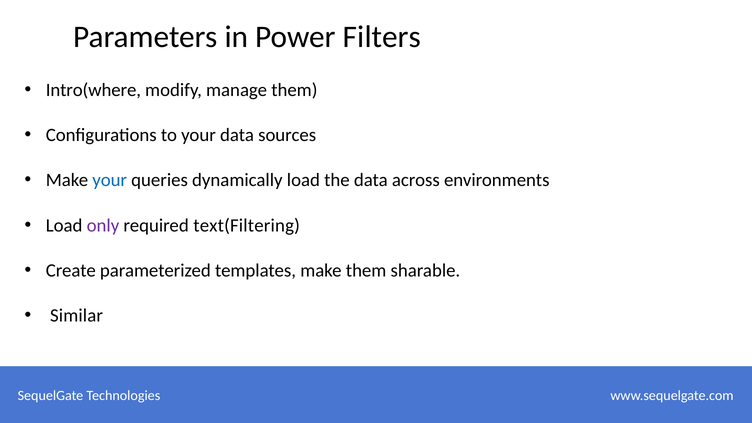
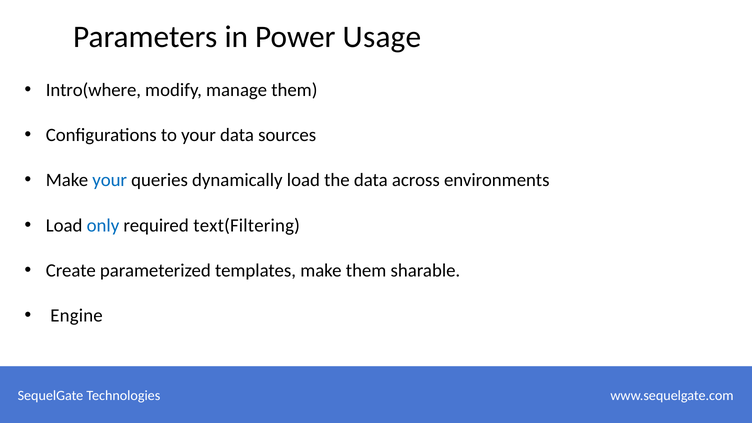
Filters: Filters -> Usage (382, 37)
only colour: purple -> blue (103, 225)
Similar: Similar -> Engine (77, 316)
